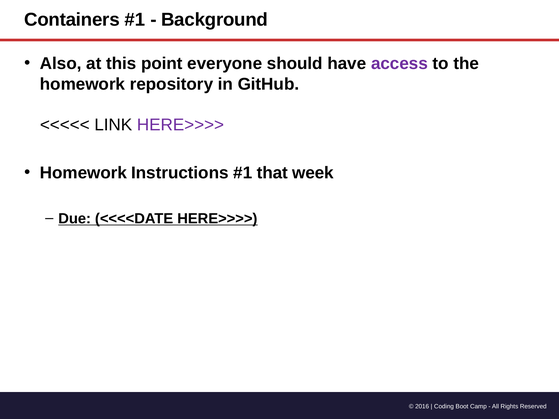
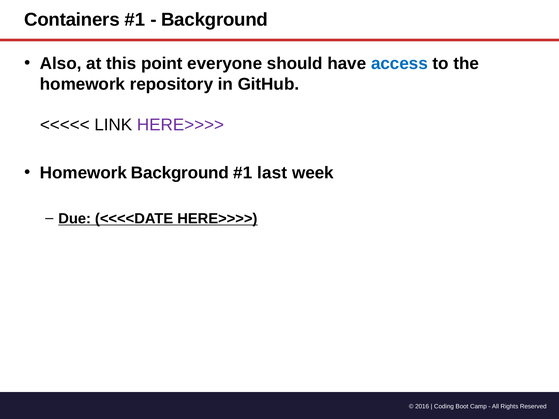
access colour: purple -> blue (399, 64)
Homework Instructions: Instructions -> Background (180, 173)
that: that -> last (272, 173)
